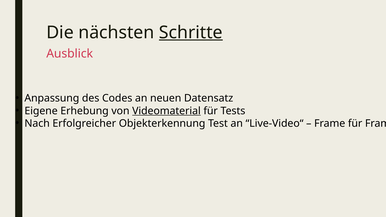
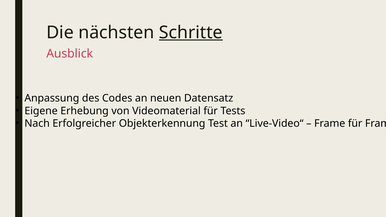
Videomaterial underline: present -> none (166, 111)
